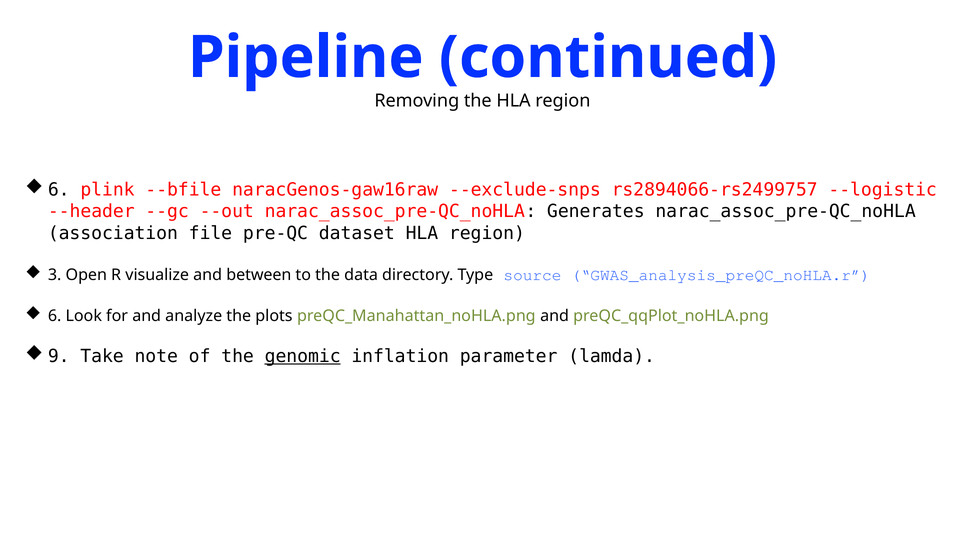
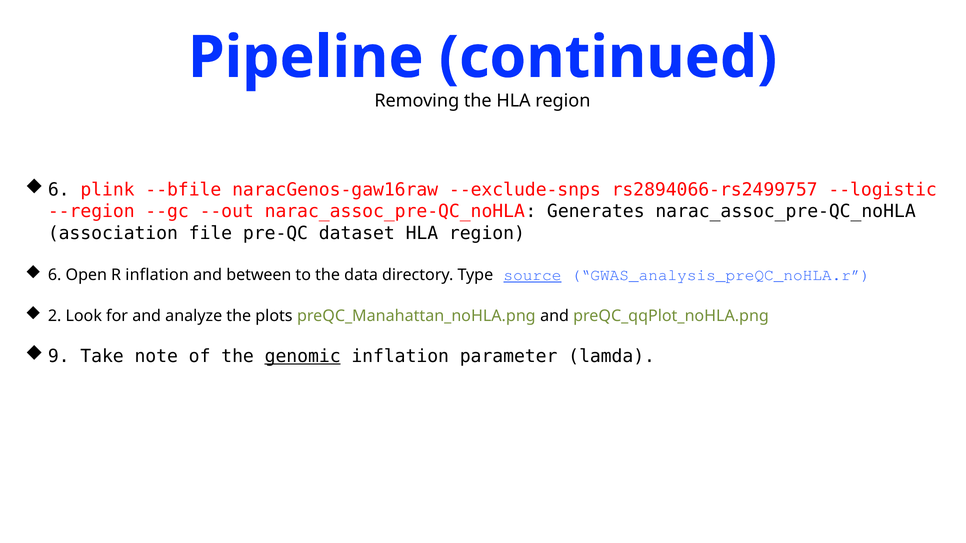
--header: --header -> --region (91, 212)
3: 3 -> 6 (55, 275)
R visualize: visualize -> inflation (157, 275)
source underline: none -> present (532, 275)
6: 6 -> 2 (55, 316)
